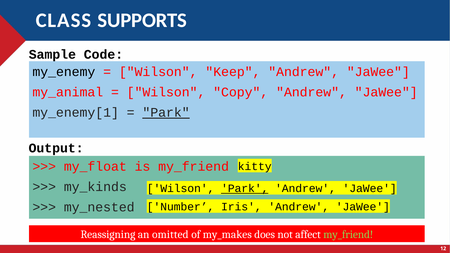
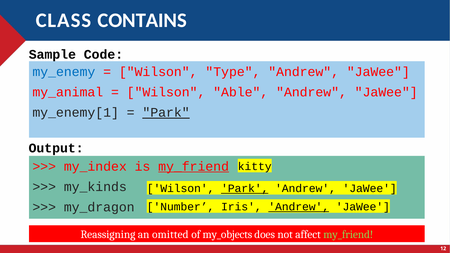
SUPPORTS: SUPPORTS -> CONTAINS (142, 20)
my_enemy colour: black -> blue (64, 72)
Keep: Keep -> Type (233, 72)
Copy: Copy -> Able (241, 92)
my_float: my_float -> my_index (95, 166)
my_friend underline: none -> present (194, 166)
my_nested: my_nested -> my_dragon (99, 207)
Andrew underline: none -> present (299, 207)
my_makes: my_makes -> my_objects (227, 235)
